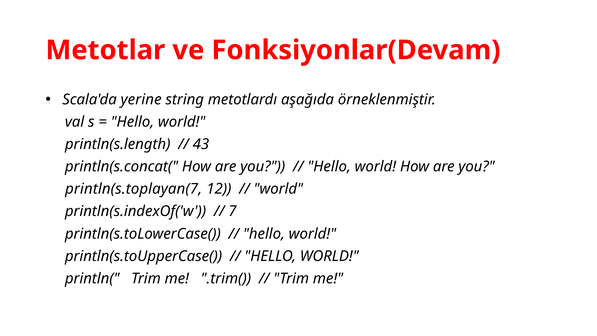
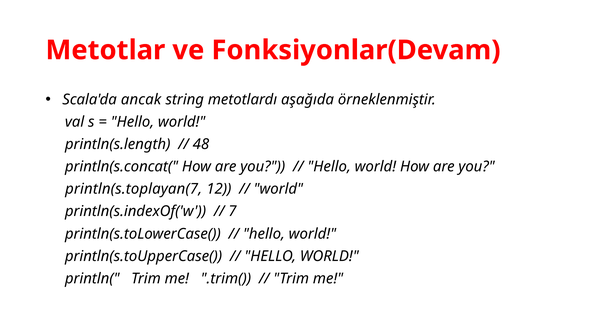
yerine: yerine -> ancak (141, 100)
43: 43 -> 48 (201, 144)
